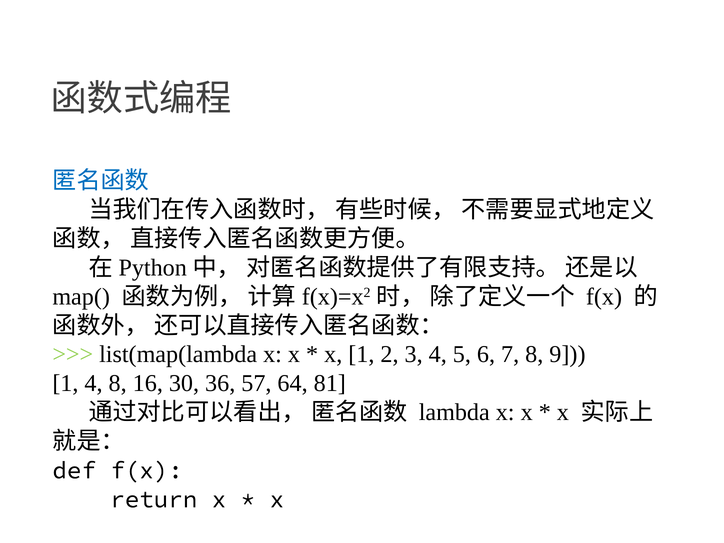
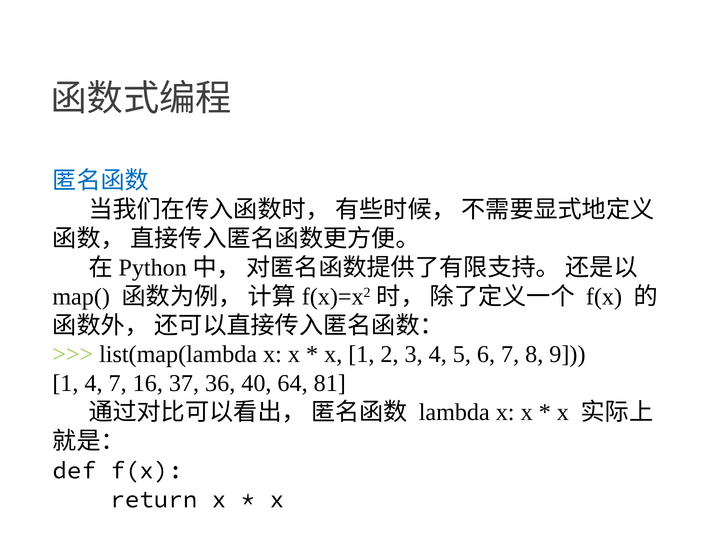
4 8: 8 -> 7 (118, 383)
30: 30 -> 37 (184, 383)
57: 57 -> 40 (256, 383)
